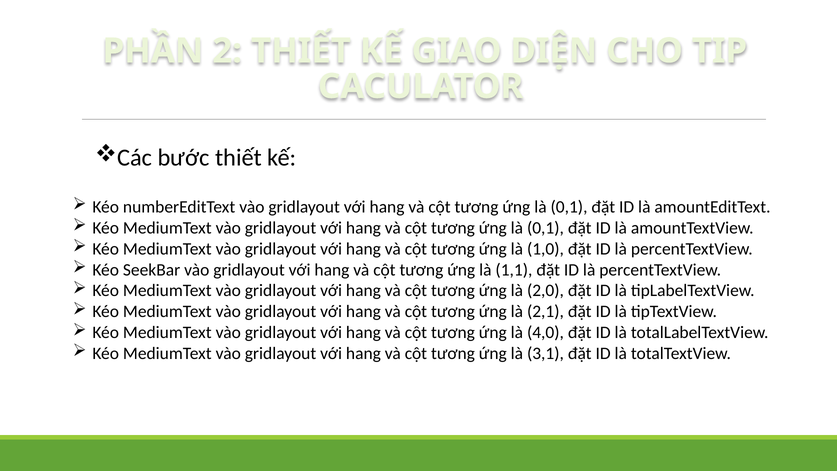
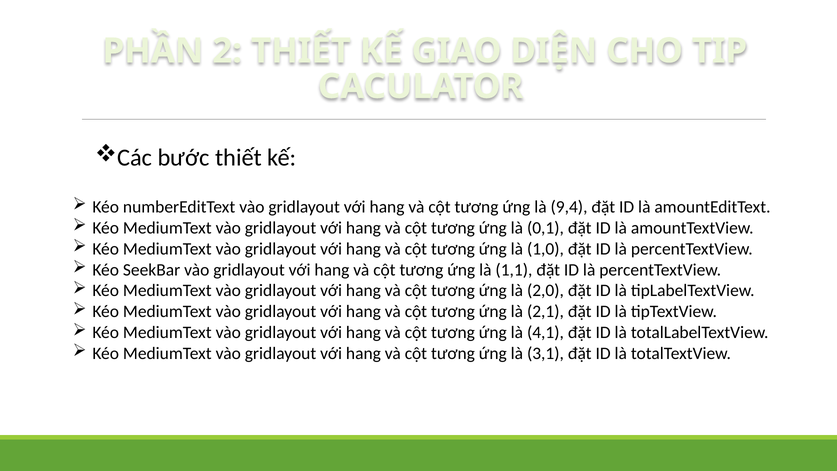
0,1: 0,1 -> 9,4 (569, 207)
4,0: 4,0 -> 4,1 (545, 332)
